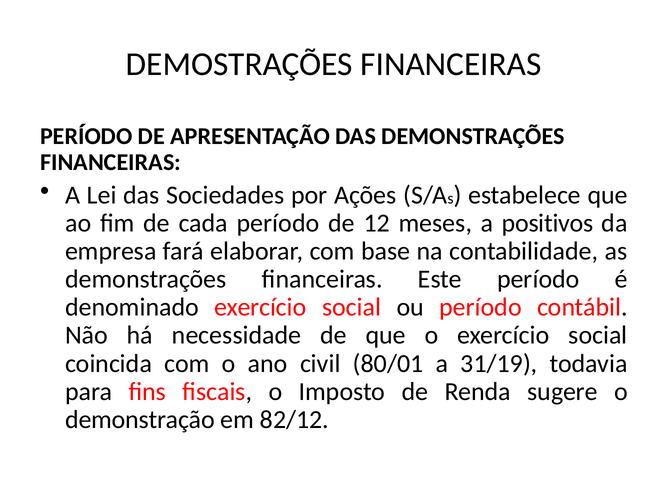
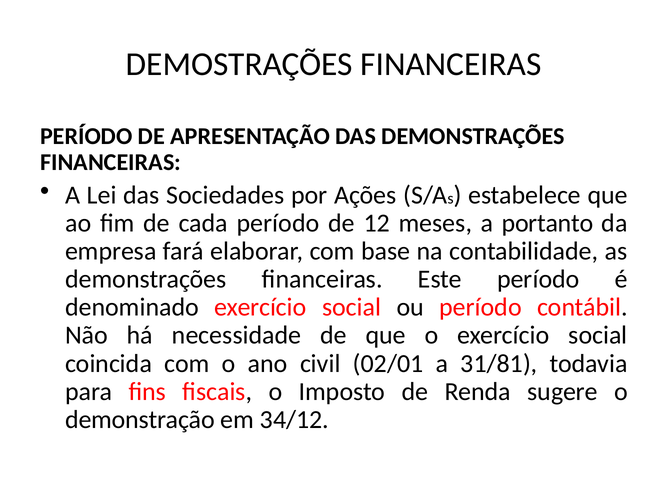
positivos: positivos -> portanto (547, 223)
80/01: 80/01 -> 02/01 (388, 363)
31/19: 31/19 -> 31/81 (499, 363)
82/12: 82/12 -> 34/12 (294, 420)
